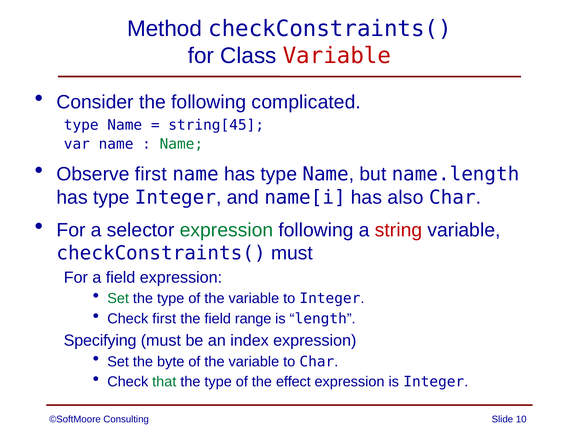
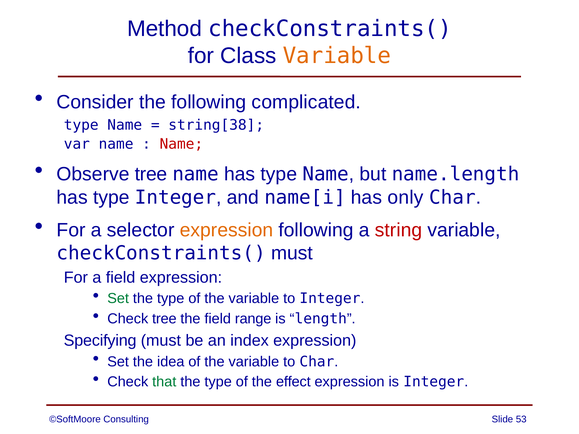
Variable colour: red -> orange (337, 56)
string[45: string[45 -> string[38 (216, 125)
Name colour: green -> red (181, 144)
Observe first: first -> tree (151, 174)
also: also -> only (406, 197)
expression colour: green -> orange (227, 230)
Check first: first -> tree (164, 319)
byte: byte -> idea (171, 362)
10: 10 -> 53 (521, 419)
